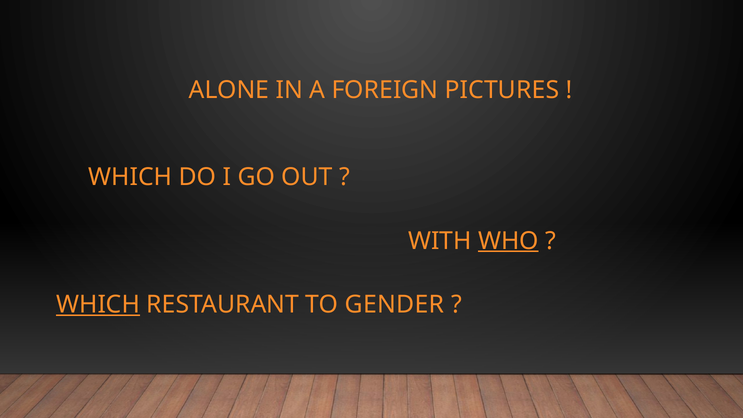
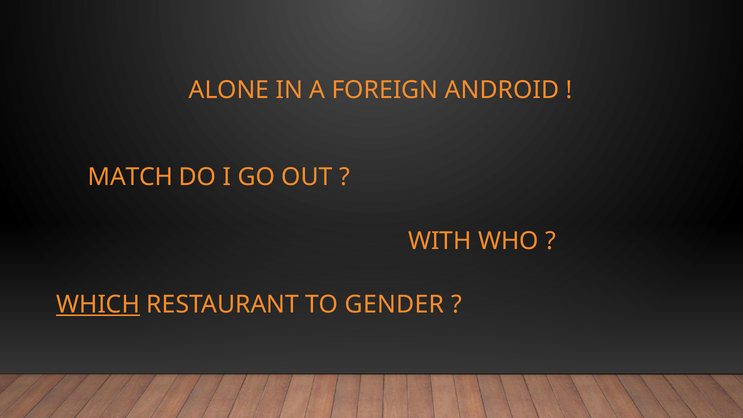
PICTURES: PICTURES -> ANDROID (502, 90)
WHICH: WHICH -> MATCH (130, 177)
WHO underline: present -> none (508, 241)
